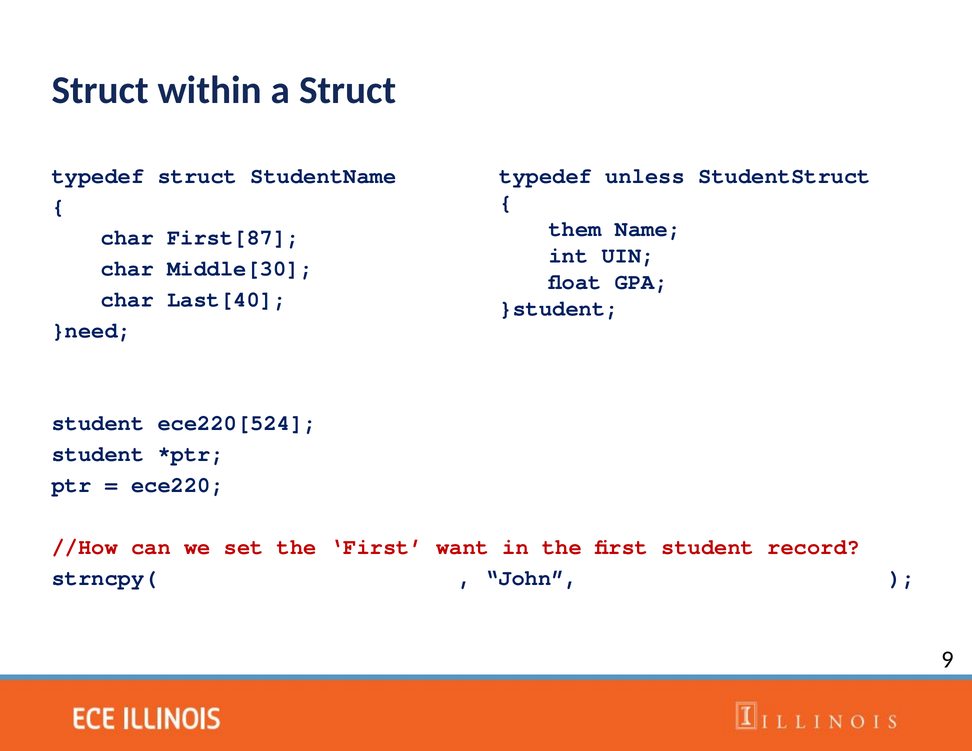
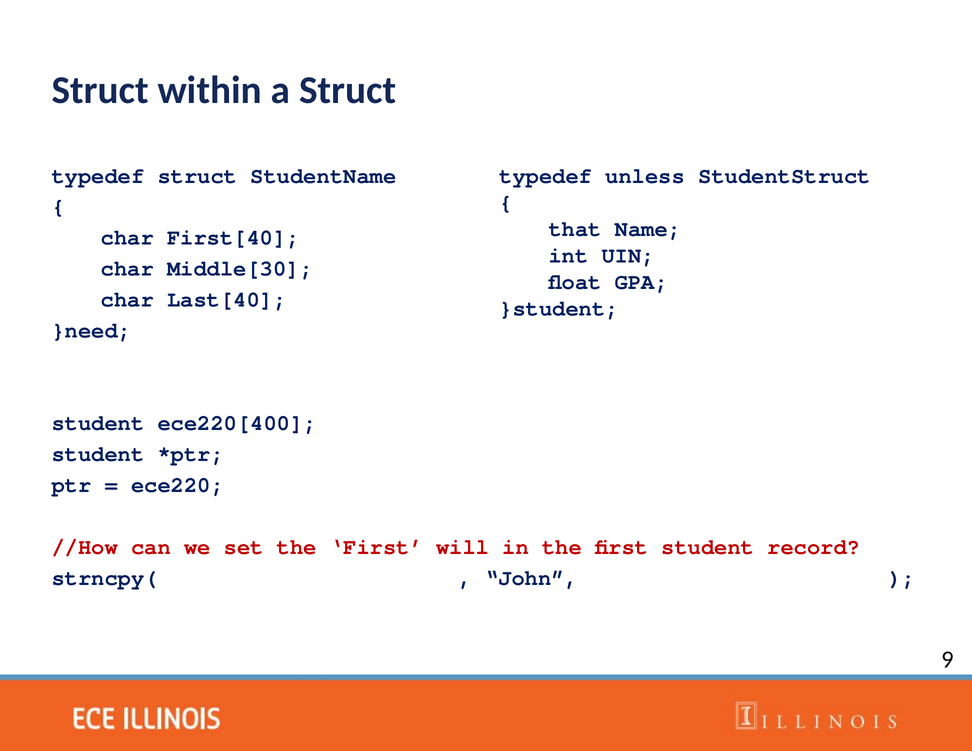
them: them -> that (575, 229)
First[87: First[87 -> First[40 (233, 238)
ece220[524: ece220[524 -> ece220[400 (237, 423)
want: want -> will (463, 547)
